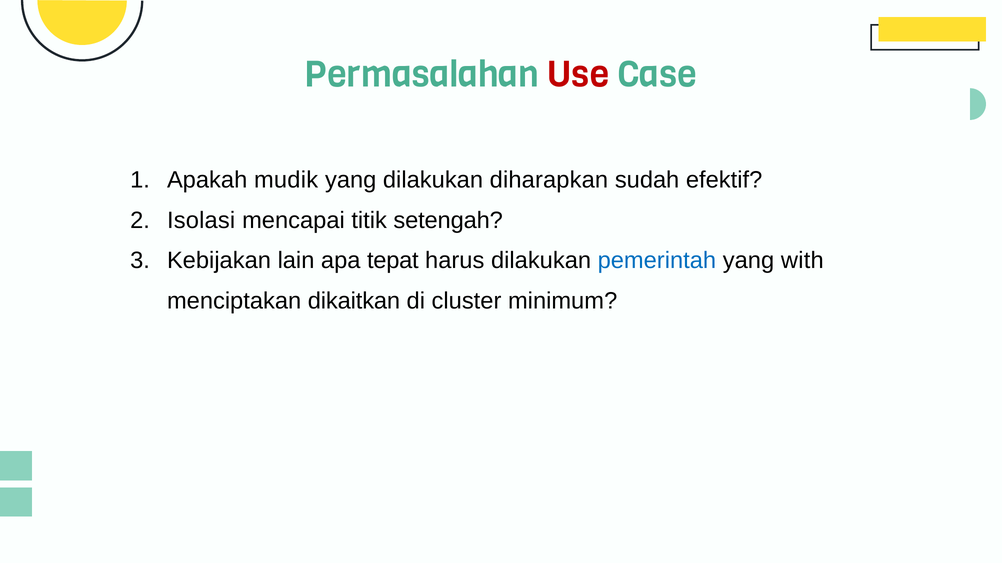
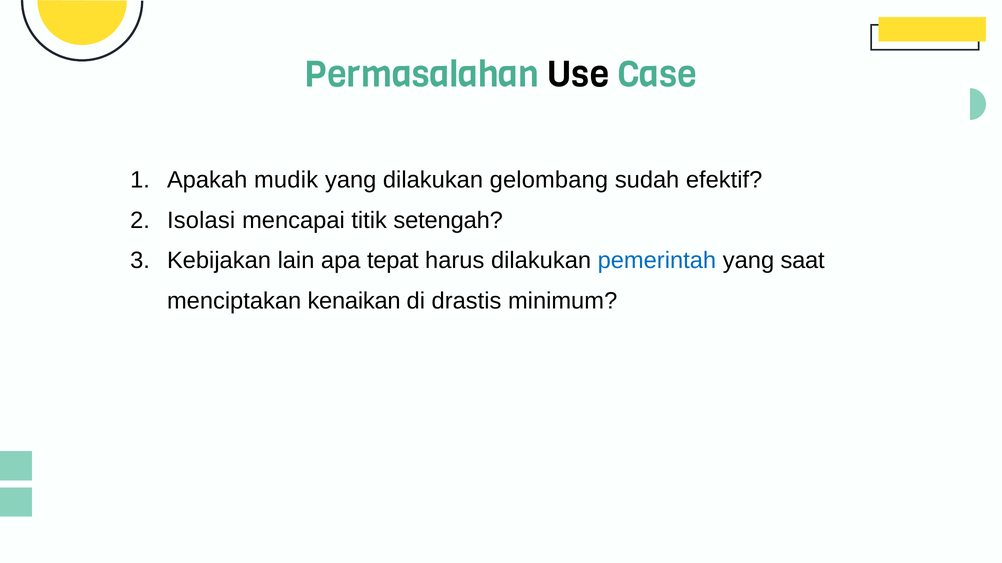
Use colour: red -> black (578, 75)
diharapkan: diharapkan -> gelombang (549, 180)
with: with -> saat (803, 261)
dikaitkan: dikaitkan -> kenaikan (354, 301)
cluster: cluster -> drastis (466, 301)
